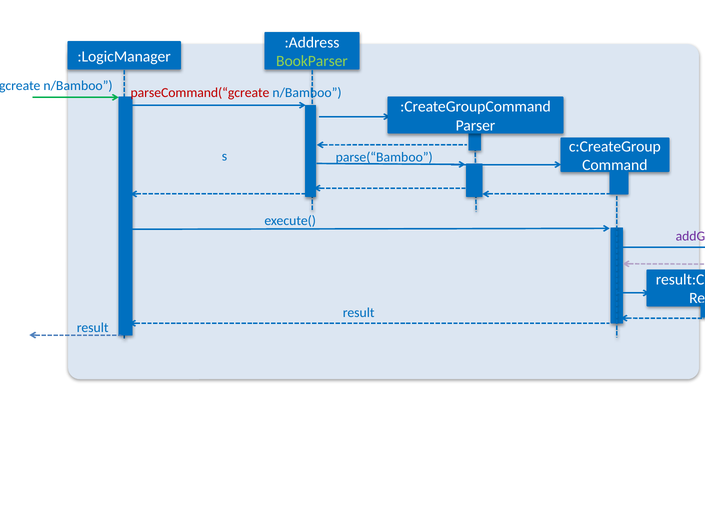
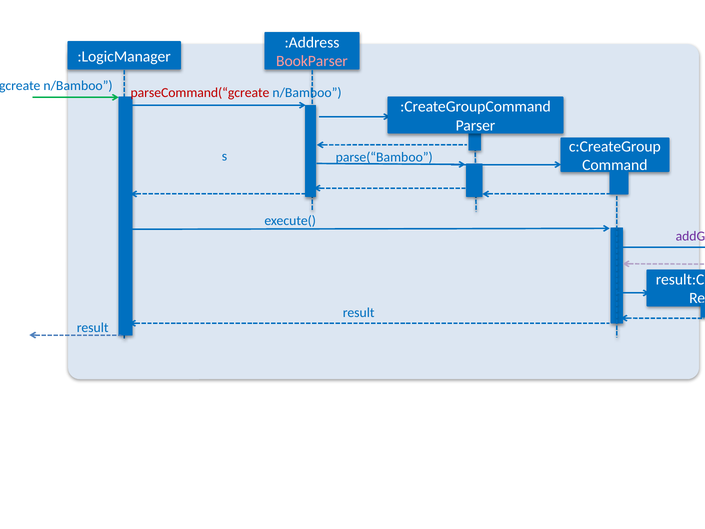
BookParser colour: light green -> pink (312, 61)
